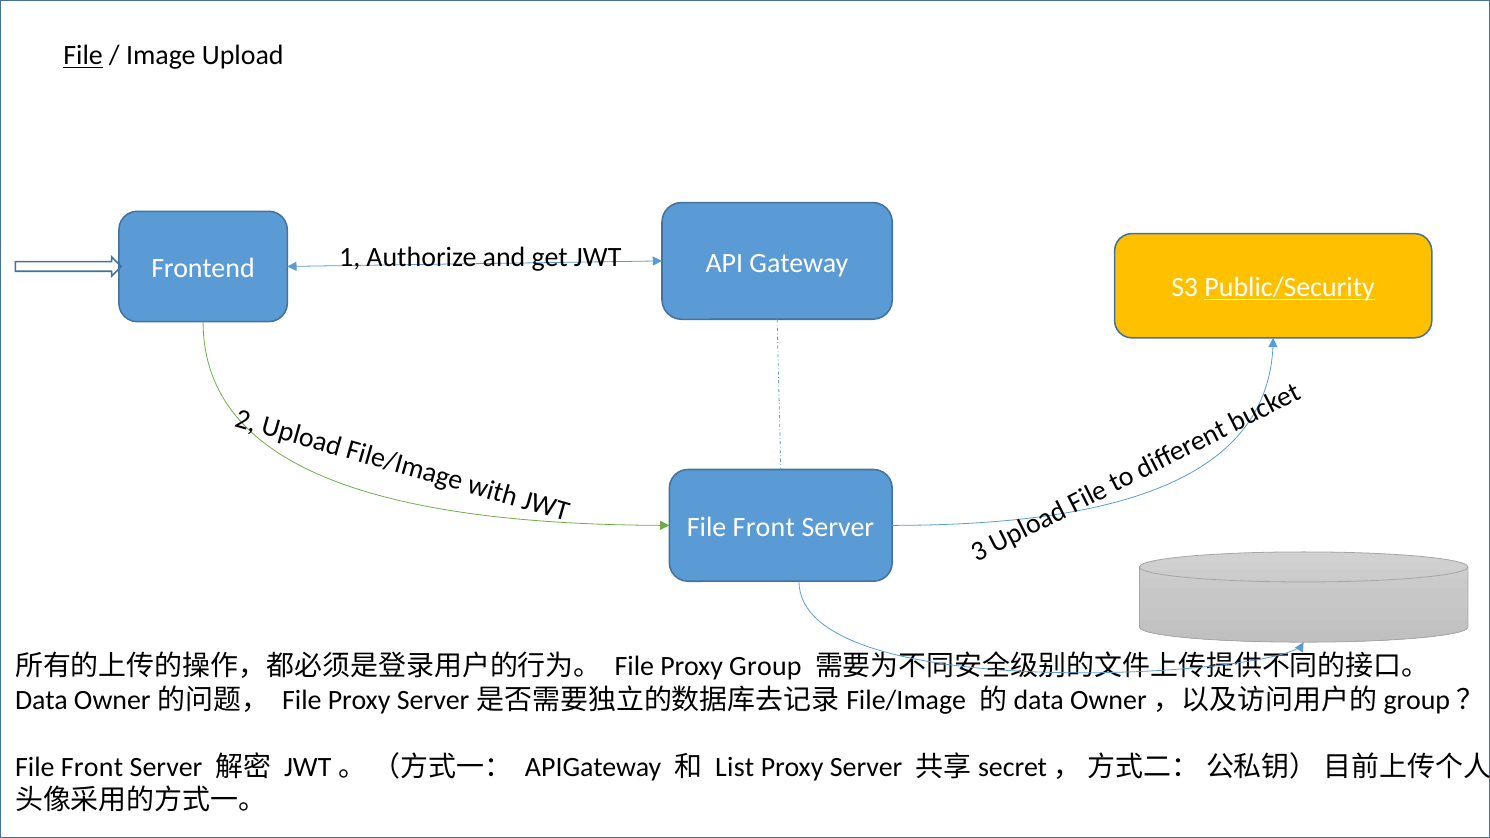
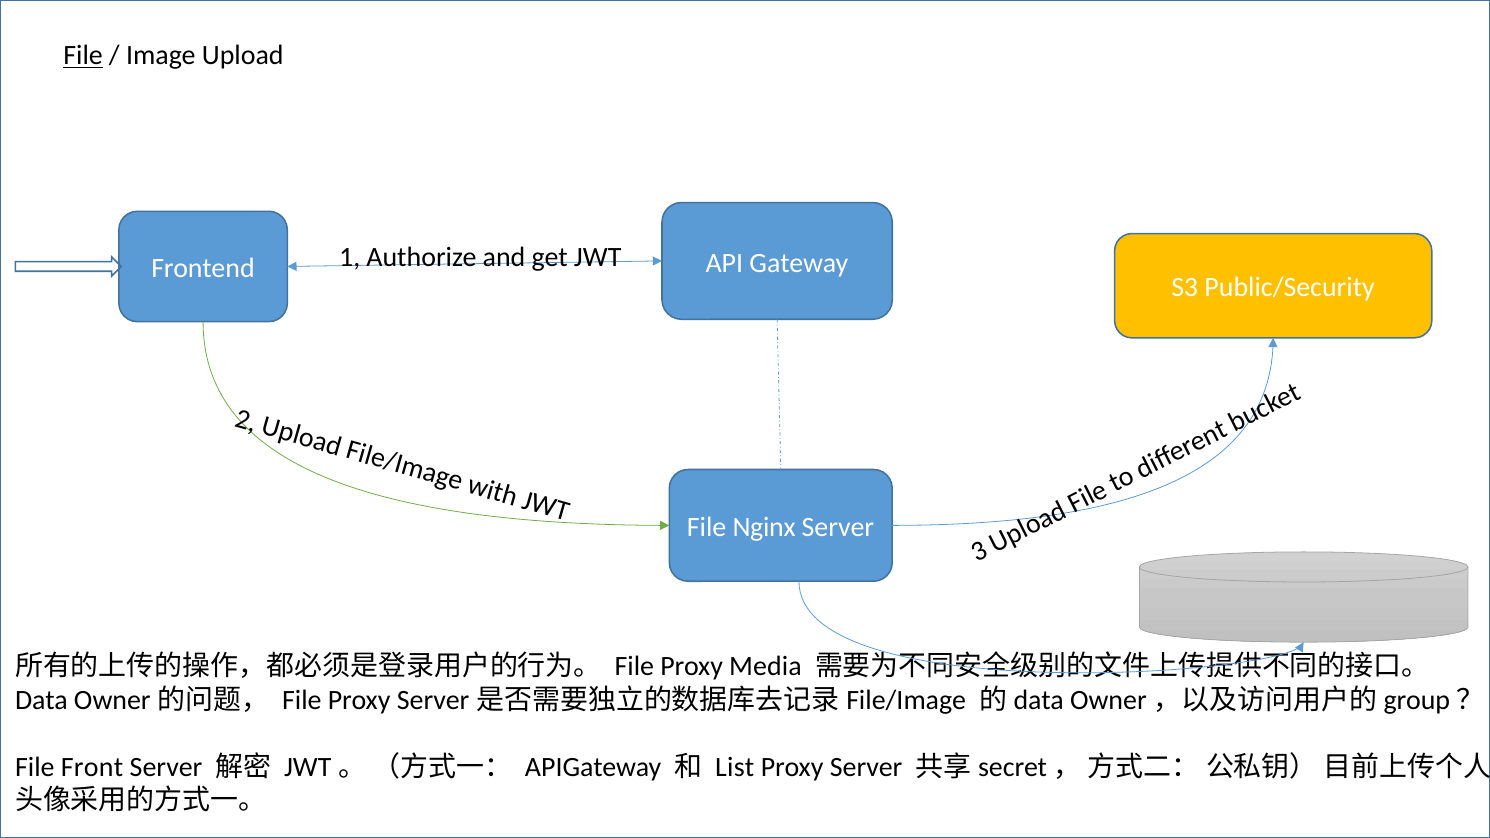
Public/Security underline: present -> none (1290, 288)
Front: Front -> Nginx (764, 527)
Group: Group -> Media (765, 667)
